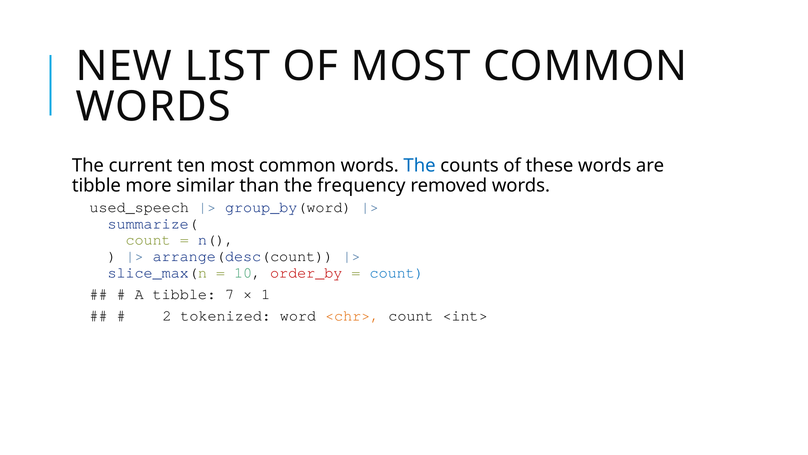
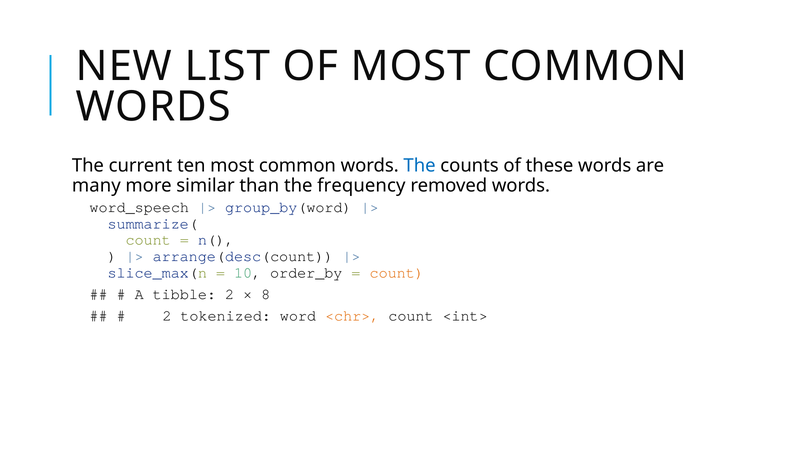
tibble: tibble -> many (96, 185)
used_speech: used_speech -> word_speech (139, 207)
order_by colour: red -> black (306, 272)
count colour: blue -> orange (397, 272)
tibble 7: 7 -> 2 (230, 294)
1: 1 -> 8 (266, 294)
